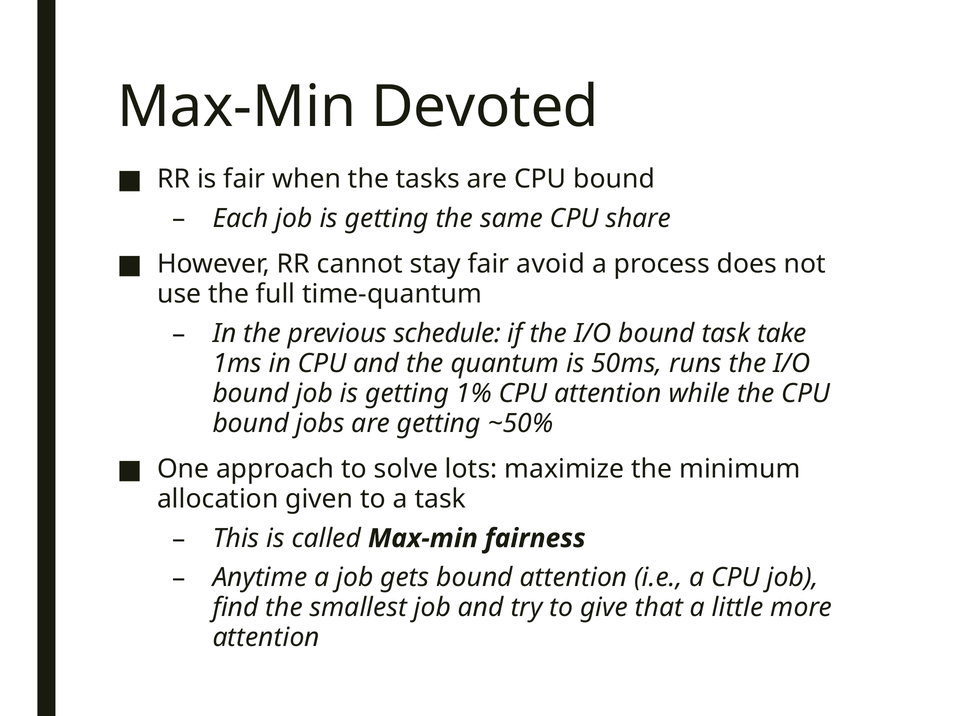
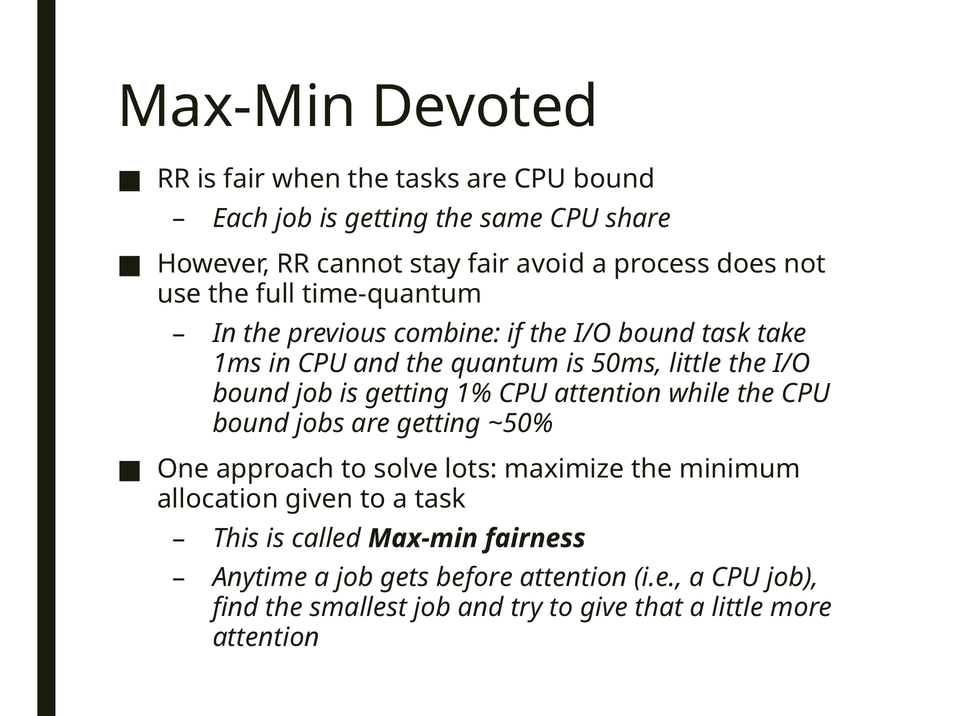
schedule: schedule -> combine (447, 334)
50ms runs: runs -> little (695, 364)
gets bound: bound -> before (474, 578)
